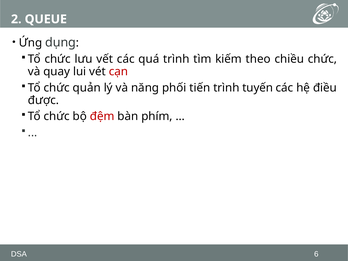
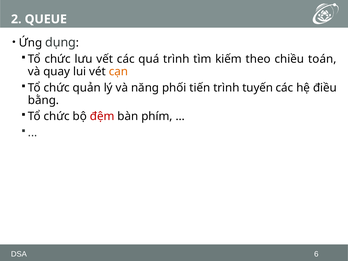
chiều chức: chức -> toán (322, 59)
cạn colour: red -> orange (119, 72)
được: được -> bằng (44, 100)
